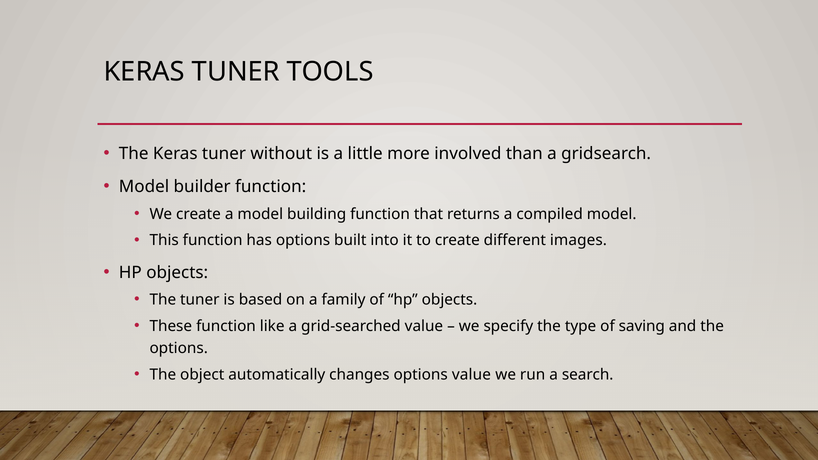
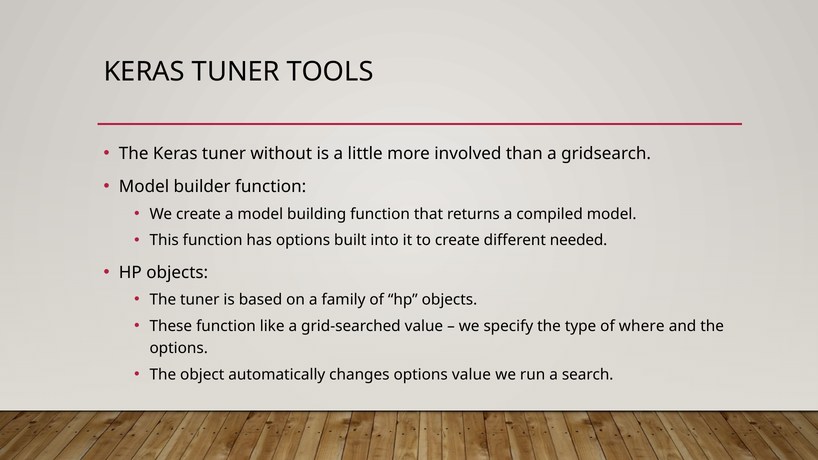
images: images -> needed (579, 240)
saving: saving -> where (642, 326)
